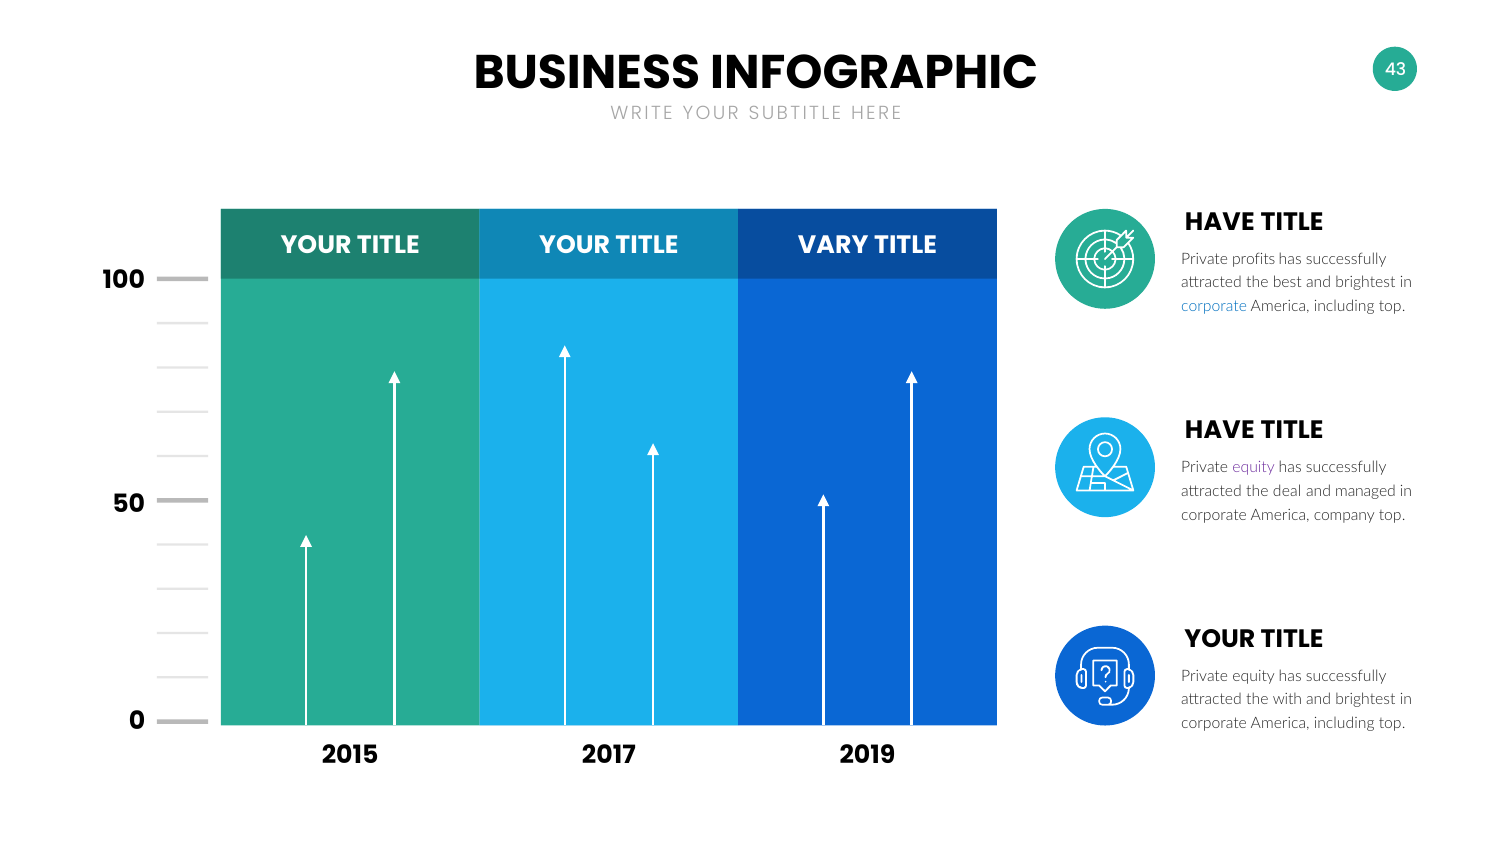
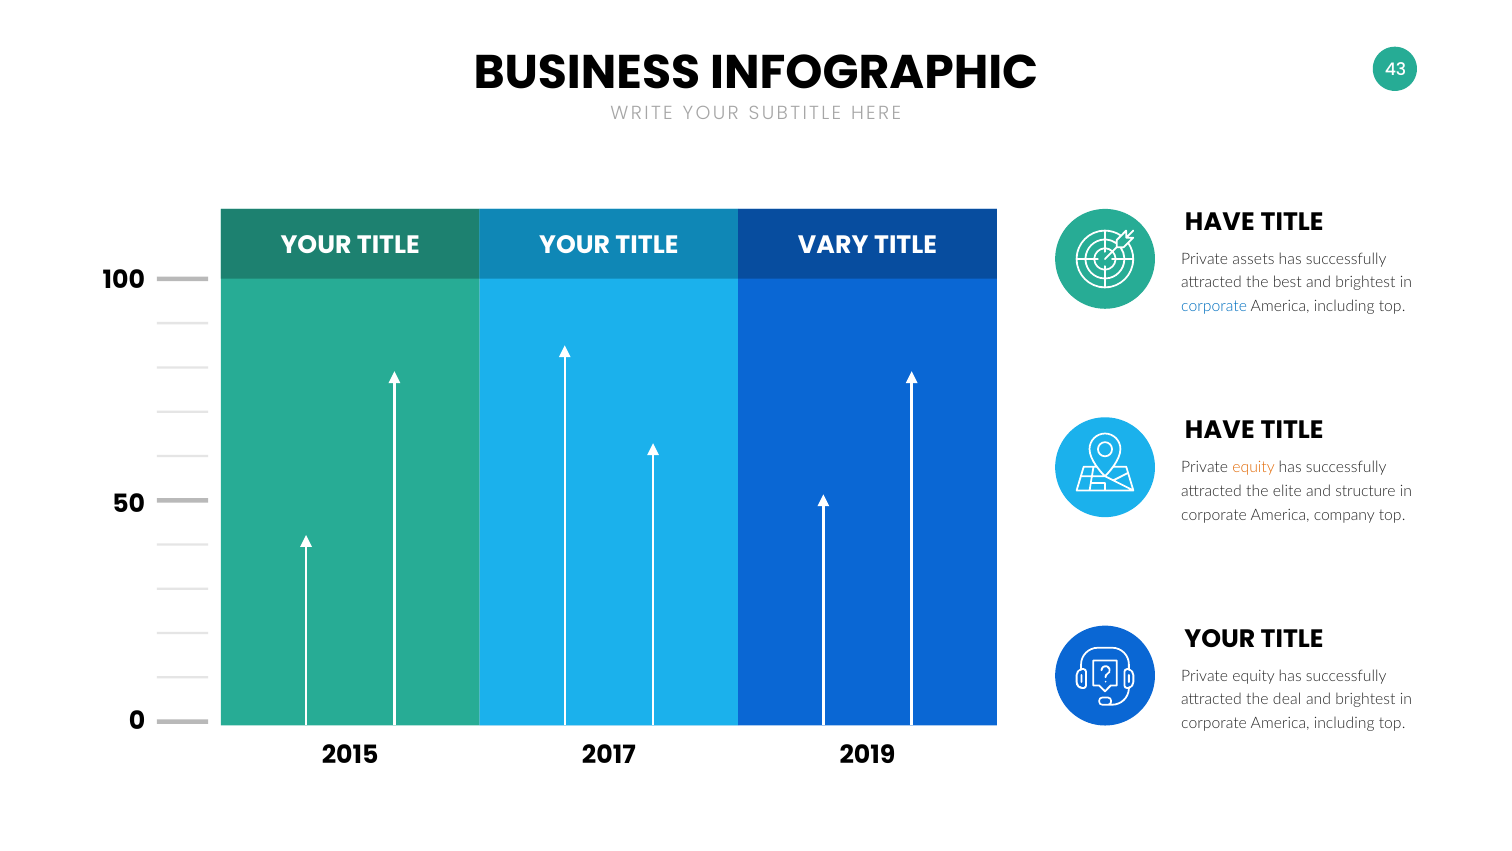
profits: profits -> assets (1254, 259)
equity colour: purple -> orange (1254, 467)
deal: deal -> elite (1287, 491)
managed: managed -> structure (1366, 491)
with: with -> deal (1287, 699)
